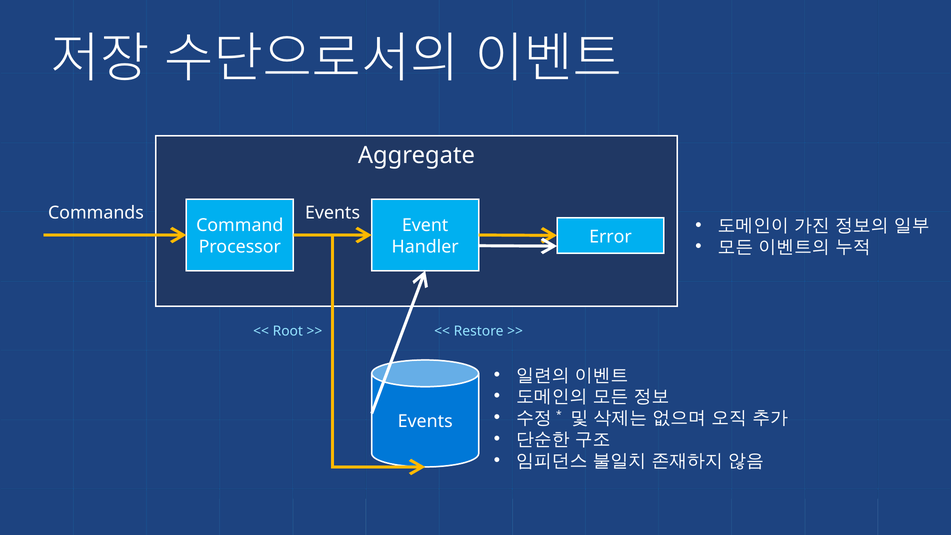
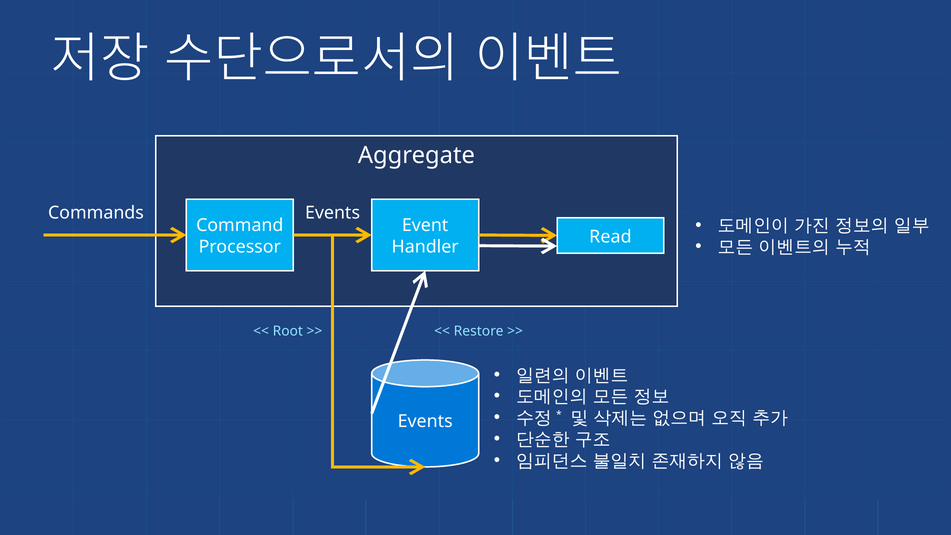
Error: Error -> Read (610, 237)
